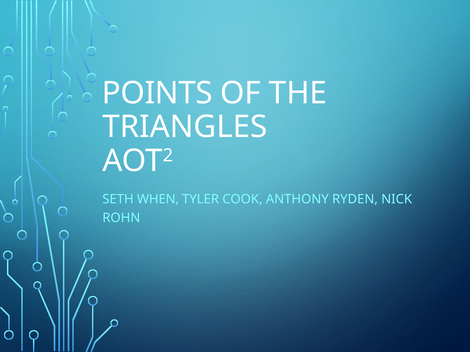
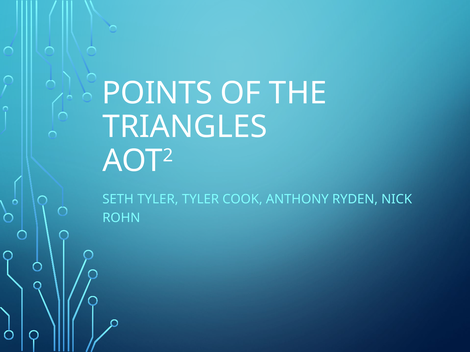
SETH WHEN: WHEN -> TYLER (158, 199)
